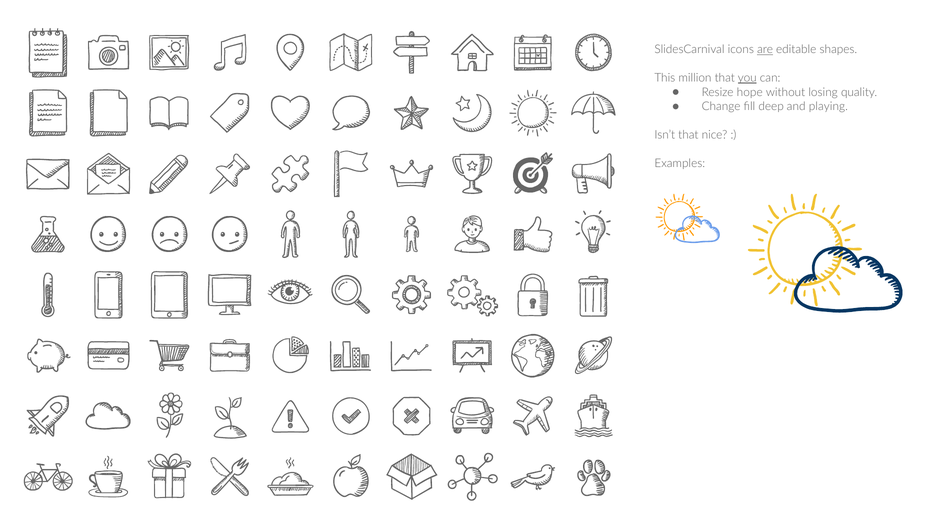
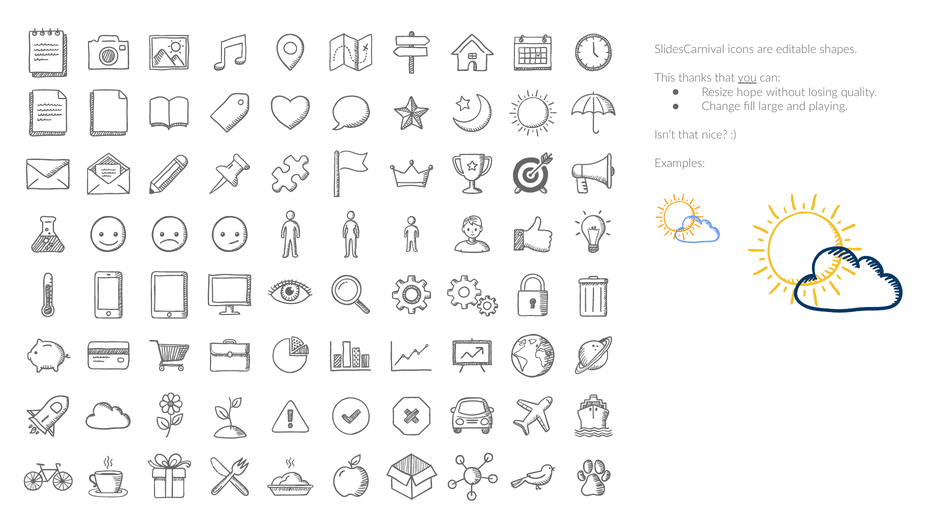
are underline: present -> none (765, 50)
million: million -> thanks (695, 78)
deep: deep -> large (771, 106)
